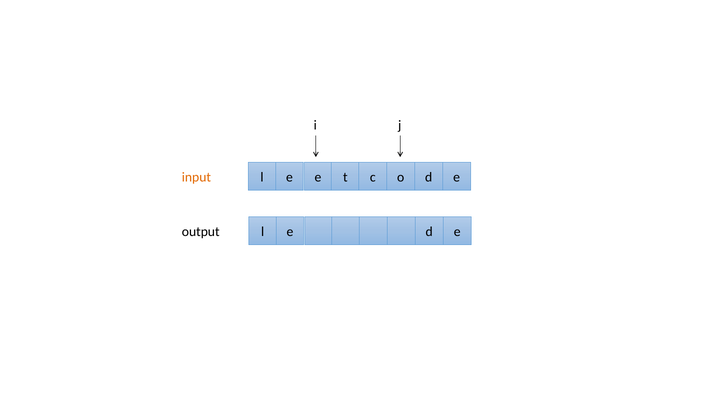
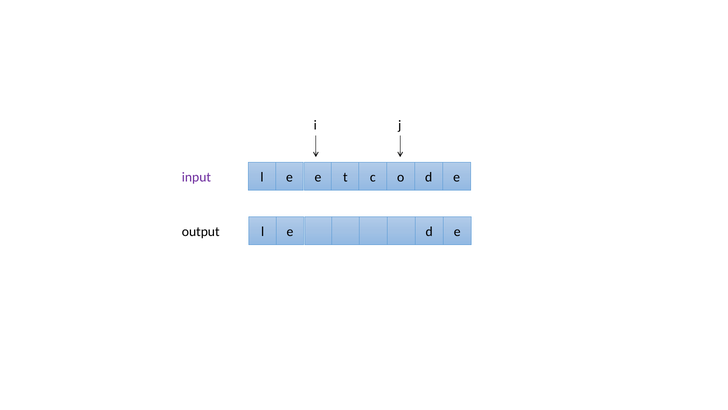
input colour: orange -> purple (196, 177)
